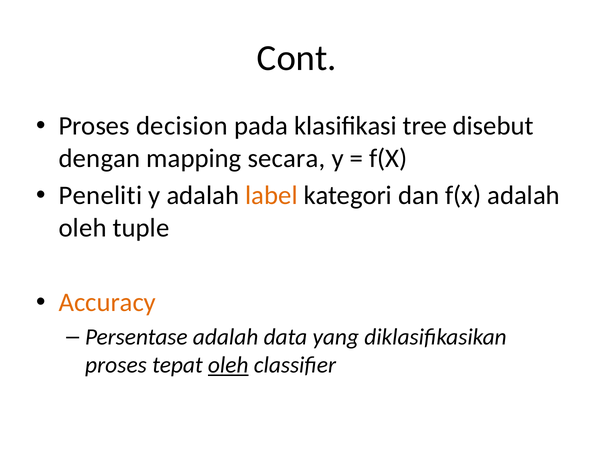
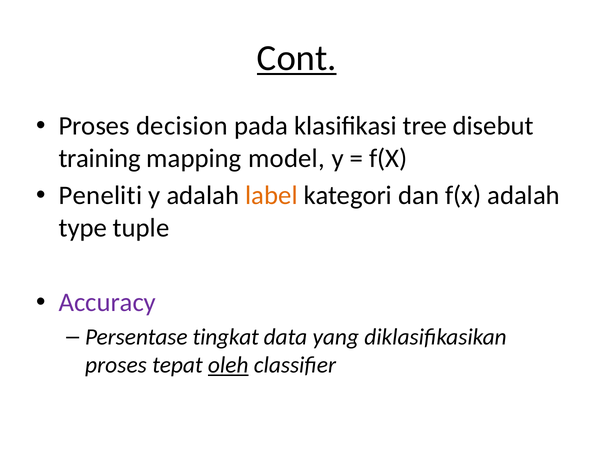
Cont underline: none -> present (297, 58)
dengan: dengan -> training (100, 158)
secara: secara -> model (286, 158)
oleh: oleh -> type (83, 228)
Accuracy colour: orange -> purple (107, 303)
Persentase adalah: adalah -> tingkat (226, 337)
